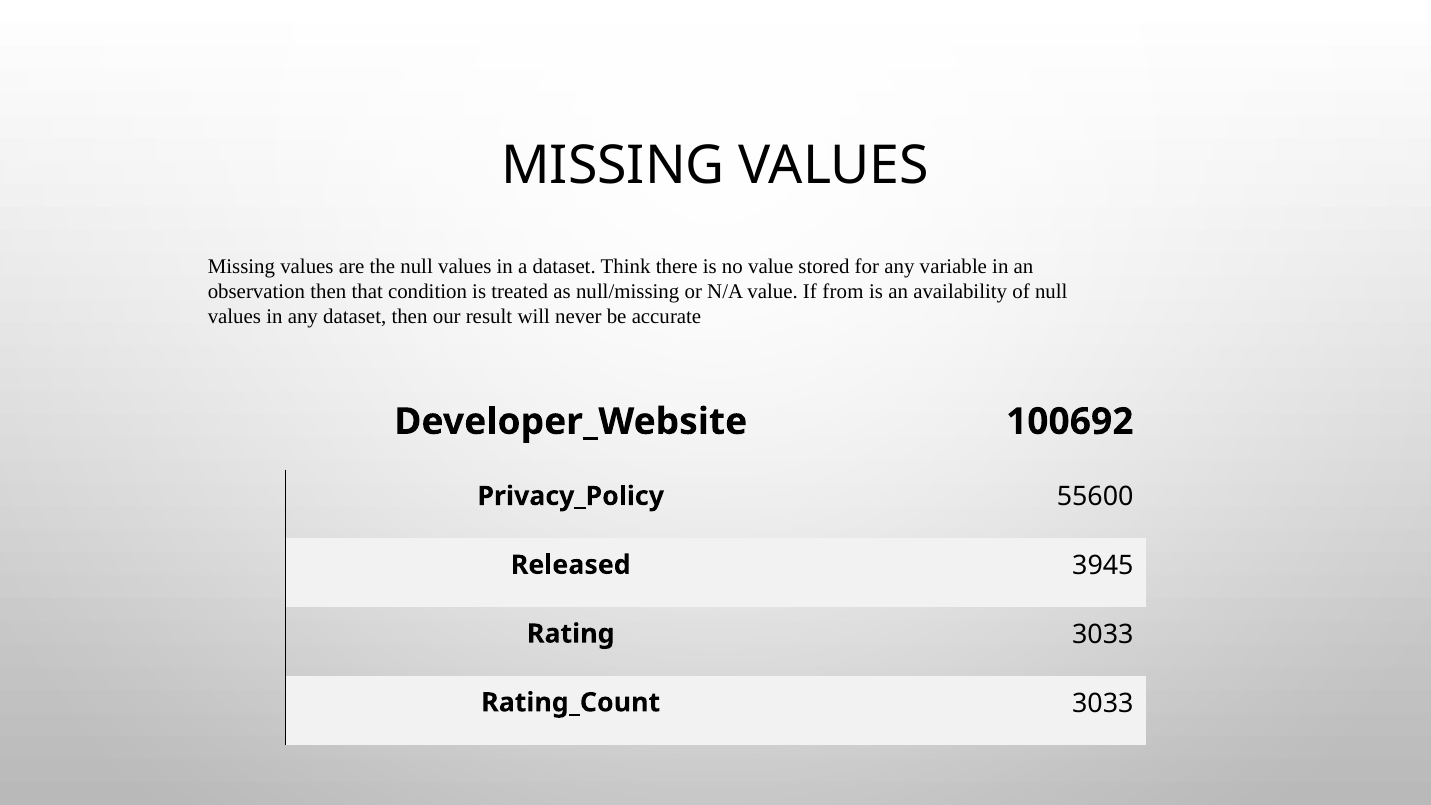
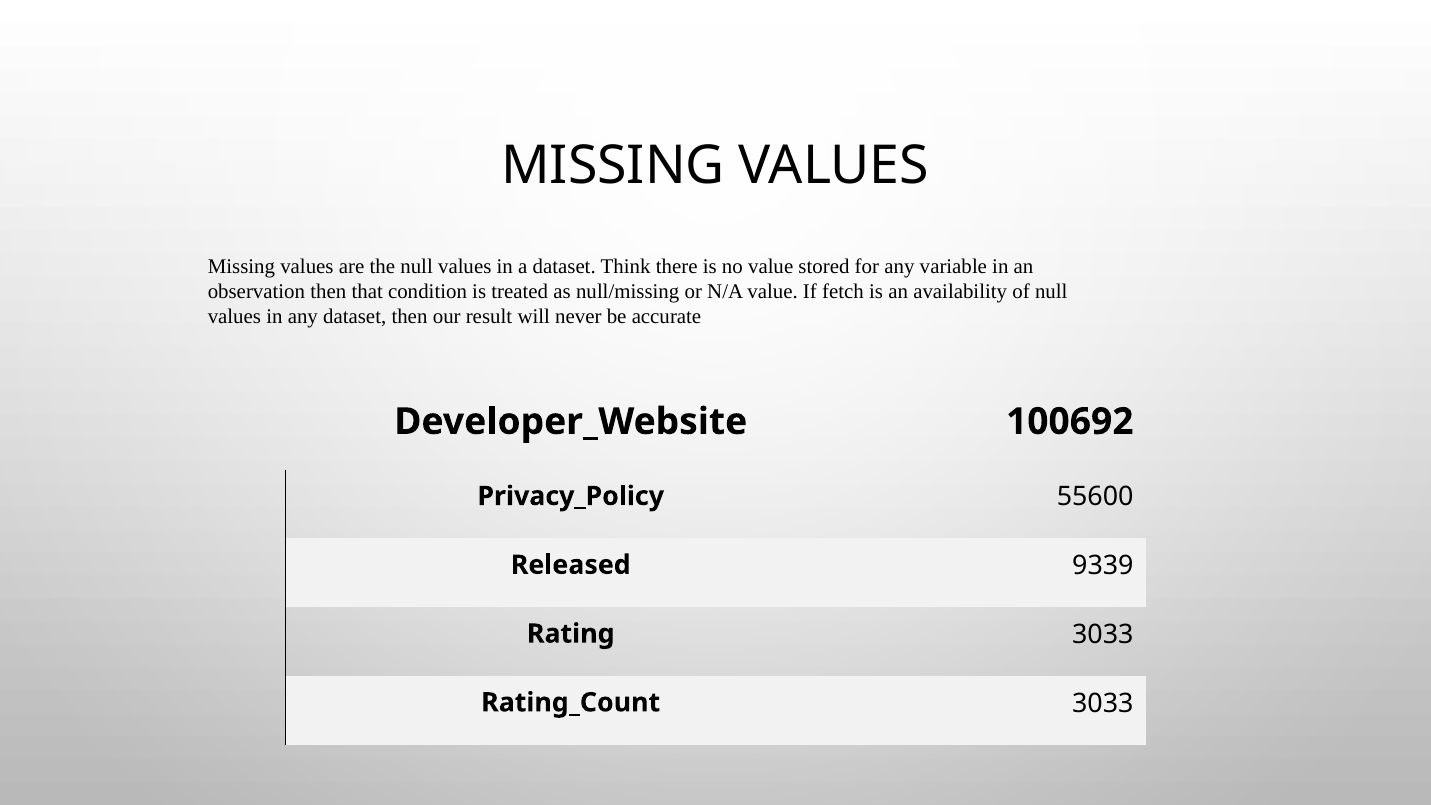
from: from -> fetch (843, 291)
3945: 3945 -> 9339 (1103, 566)
